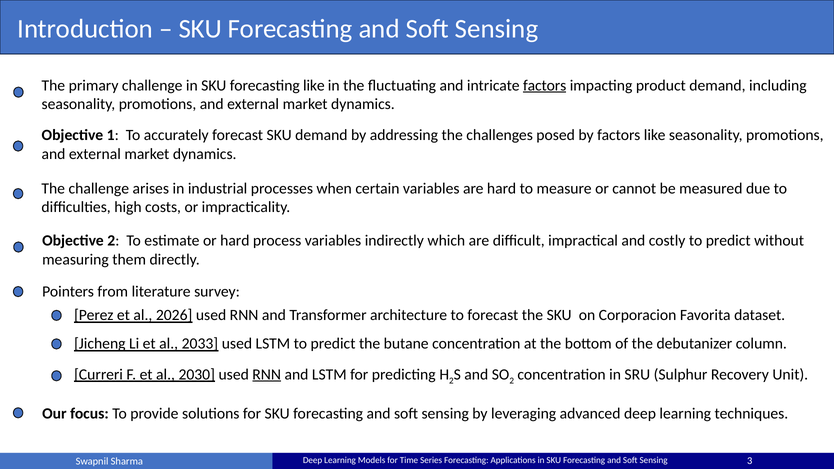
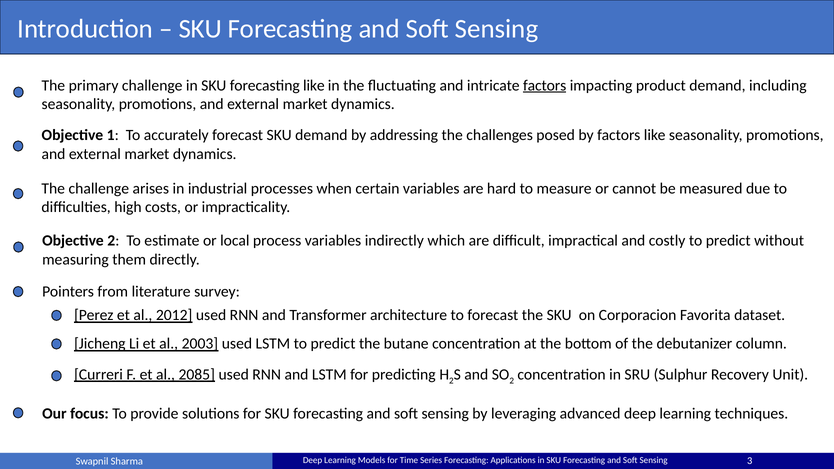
or hard: hard -> local (235, 241)
2026: 2026 -> 2012 (174, 315)
2033: 2033 -> 2003 (200, 344)
2030: 2030 -> 2085 (197, 375)
RNN underline: present -> none (267, 375)
